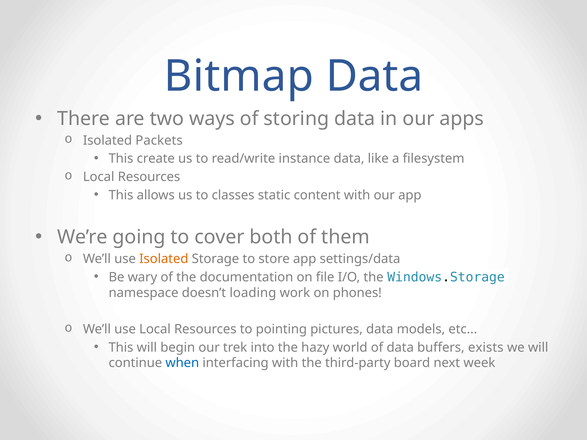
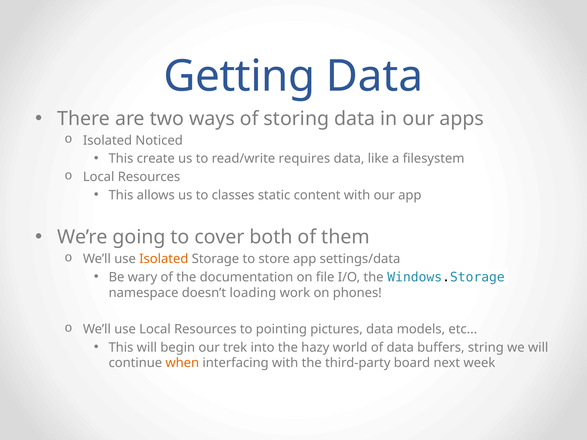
Bitmap: Bitmap -> Getting (239, 76)
Packets: Packets -> Noticed (159, 140)
instance: instance -> requires (304, 159)
exists: exists -> string (486, 348)
when colour: blue -> orange (182, 363)
